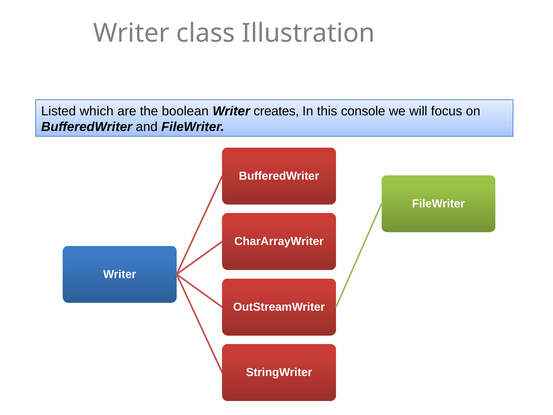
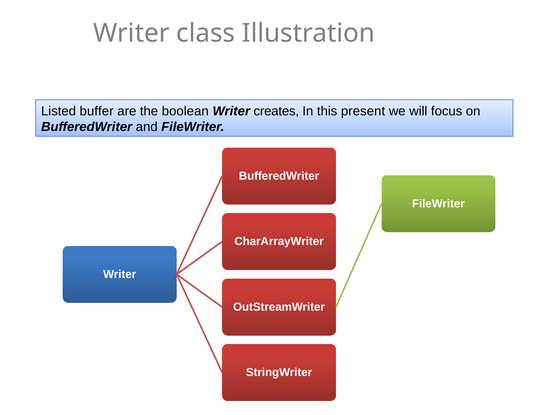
which: which -> buffer (97, 111)
console: console -> present (363, 111)
